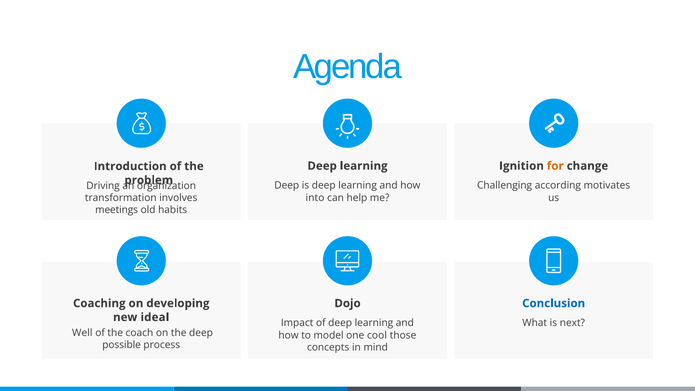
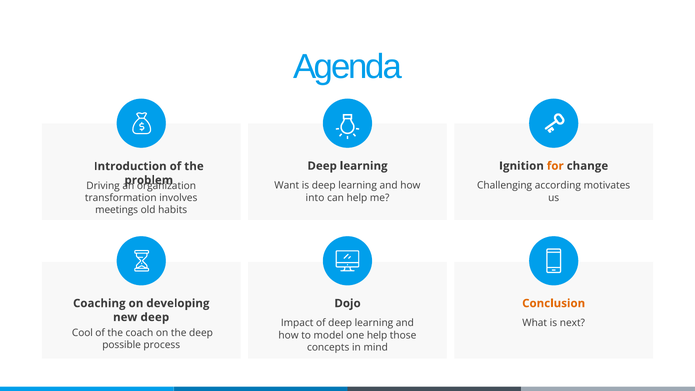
Deep: Deep -> Want (287, 186)
Conclusion colour: blue -> orange (554, 303)
new ideal: ideal -> deep (155, 317)
Well: Well -> Cool (82, 333)
one cool: cool -> help (377, 335)
